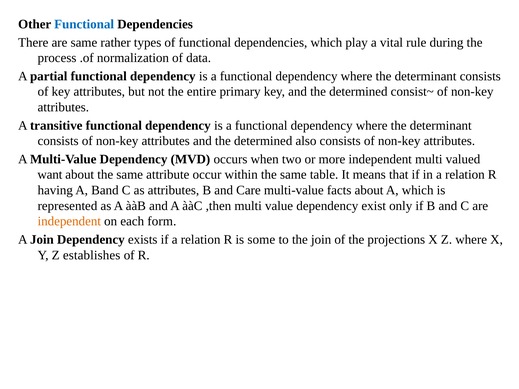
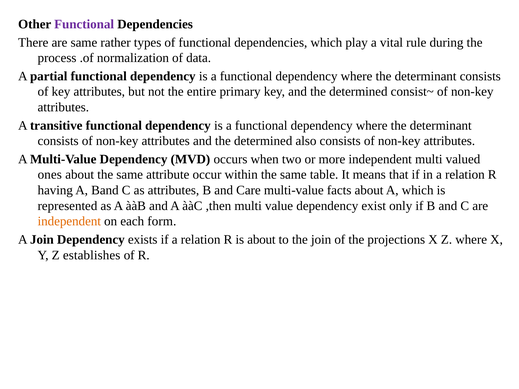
Functional colour: blue -> purple (84, 24)
want: want -> ones (50, 175)
is some: some -> about (261, 240)
